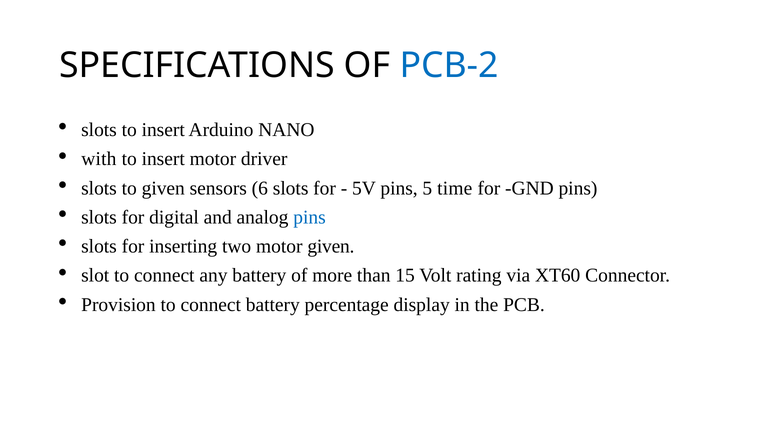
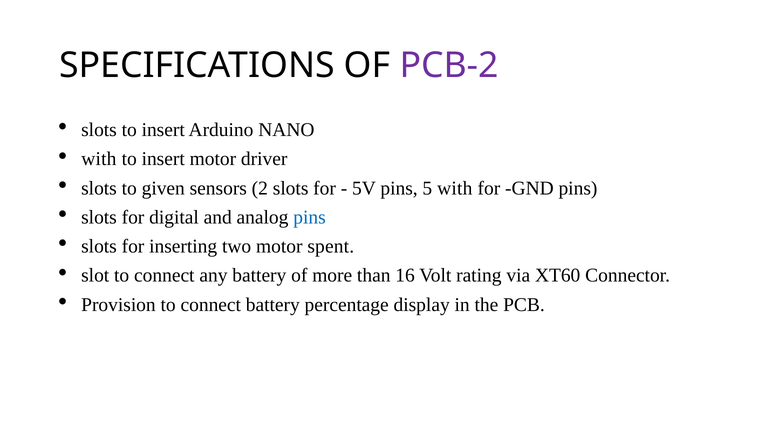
PCB-2 colour: blue -> purple (449, 65)
6: 6 -> 2 (260, 188)
5 time: time -> with (455, 188)
motor given: given -> spent (331, 246)
15: 15 -> 16 (405, 275)
